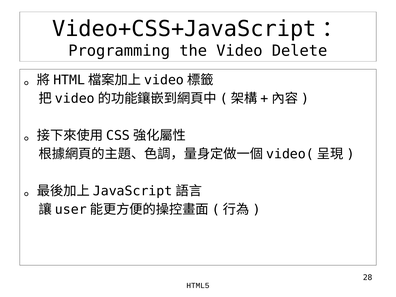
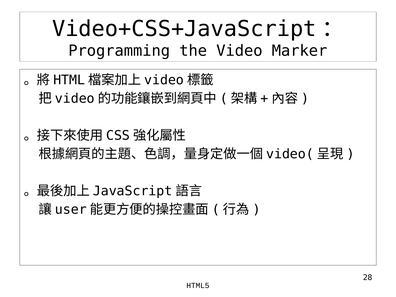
Delete: Delete -> Marker (300, 51)
